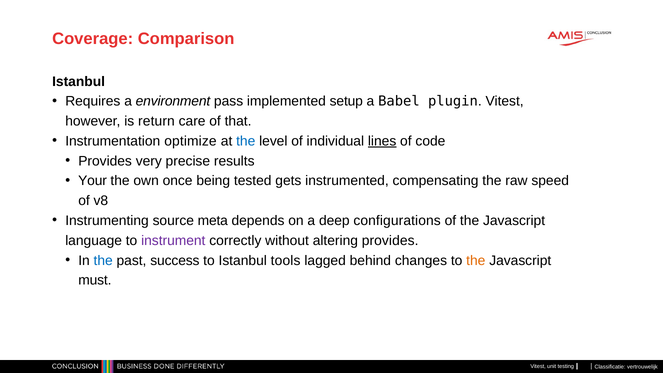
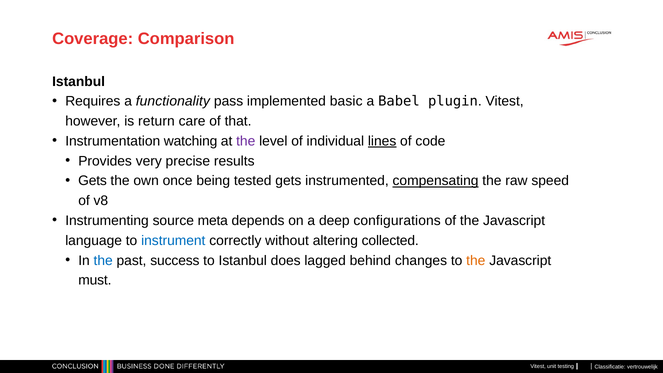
environment: environment -> functionality (173, 101)
setup: setup -> basic (346, 101)
optimize: optimize -> watching (191, 141)
the colour: blue -> purple (246, 141)
Your: Your -> Gets (93, 181)
compensating underline: none -> present (436, 181)
instrument colour: purple -> blue (173, 241)
altering provides: provides -> collected (390, 241)
tools: tools -> does (286, 260)
